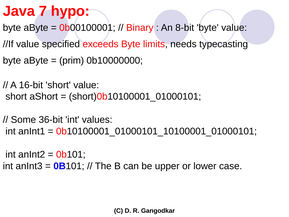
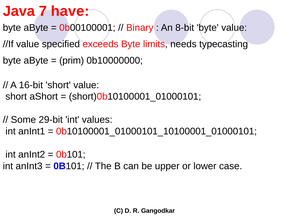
hypo: hypo -> have (70, 11)
36-bit: 36-bit -> 29-bit (51, 120)
